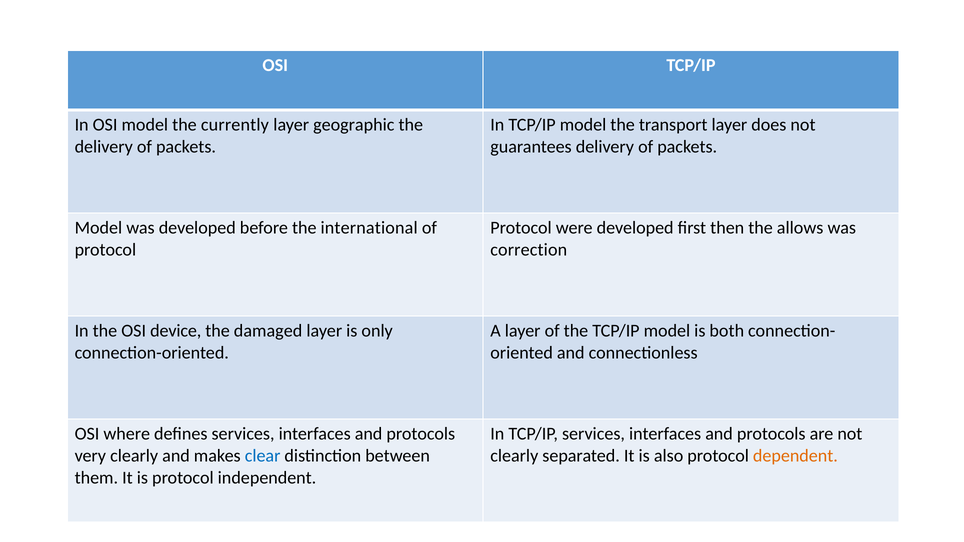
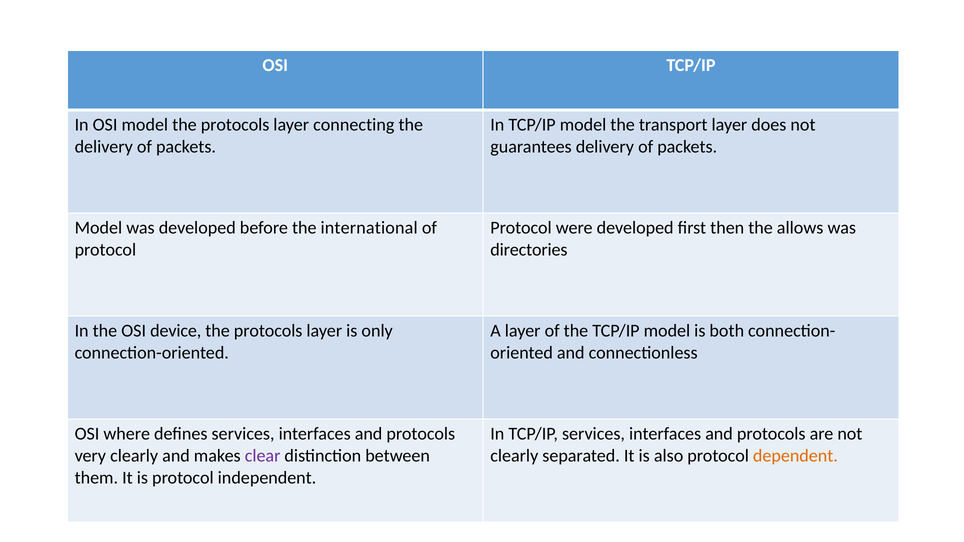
model the currently: currently -> protocols (235, 125)
geographic: geographic -> connecting (354, 125)
correction: correction -> directories (529, 250)
damaged: damaged -> protocols (268, 331)
clear colour: blue -> purple (263, 456)
